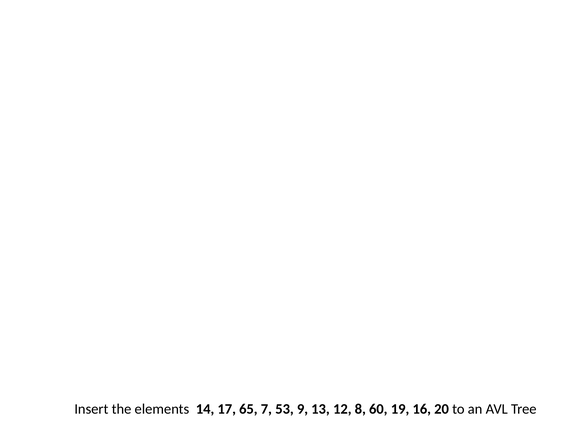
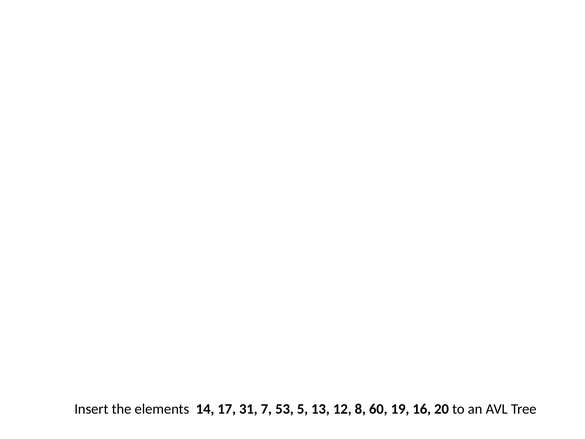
65: 65 -> 31 (248, 409)
9: 9 -> 5 (302, 409)
